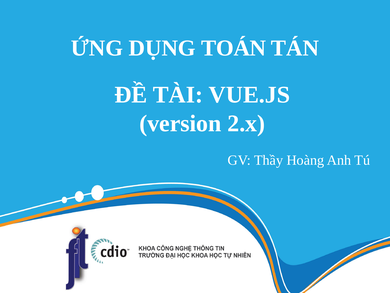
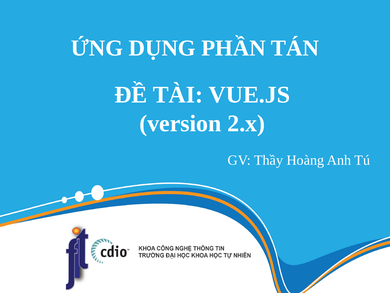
TOÁN: TOÁN -> PHẦN (234, 48)
